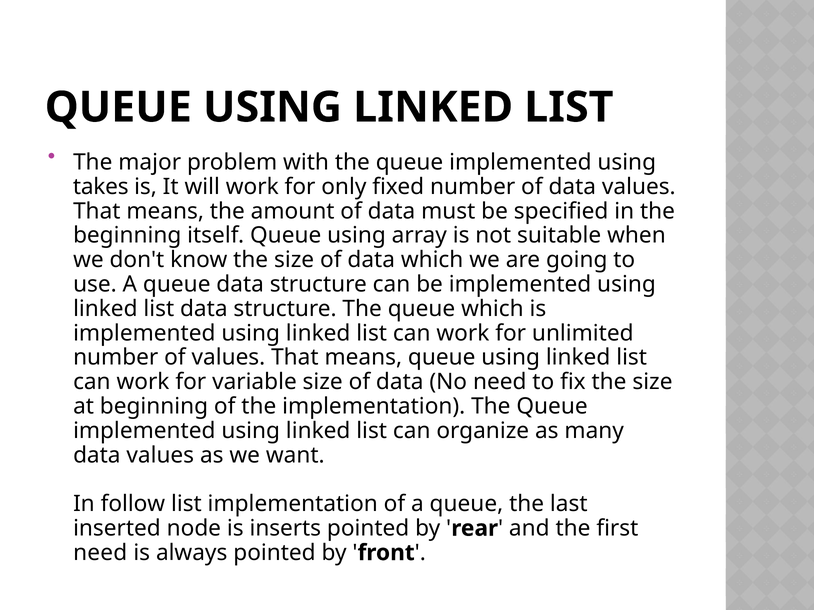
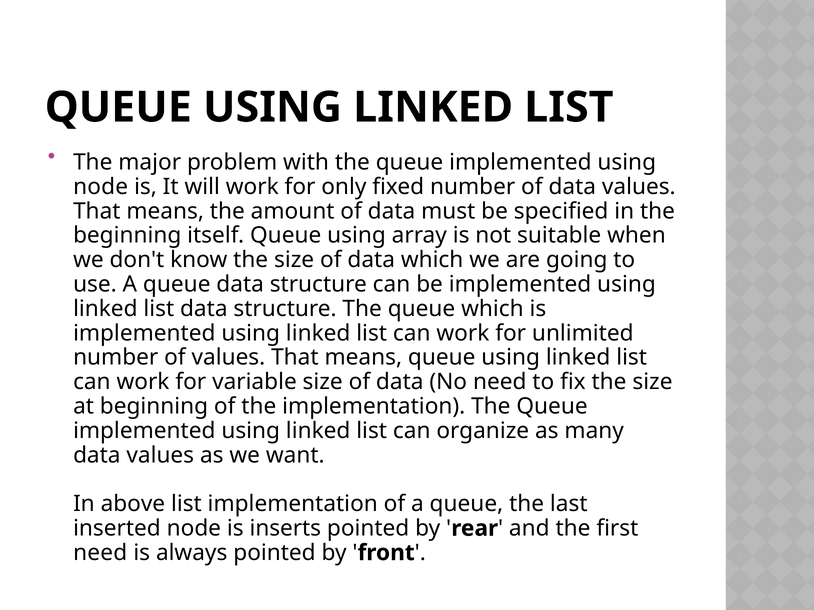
takes: takes -> node (101, 187)
follow: follow -> above (133, 504)
